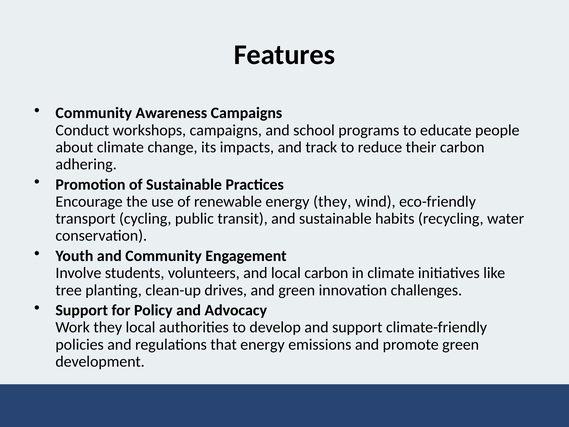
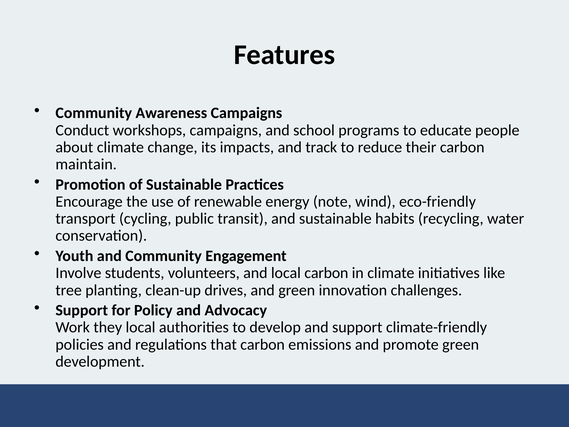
adhering: adhering -> maintain (86, 164)
energy they: they -> note (332, 201)
that energy: energy -> carbon (263, 344)
